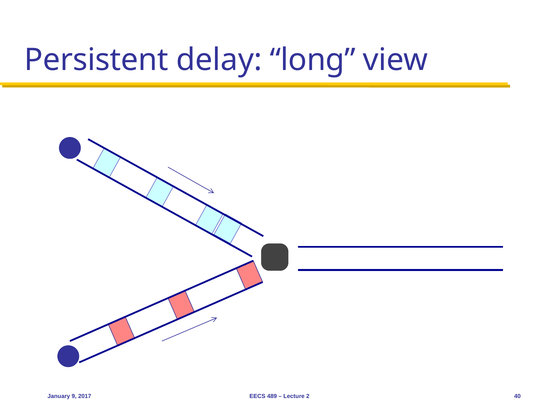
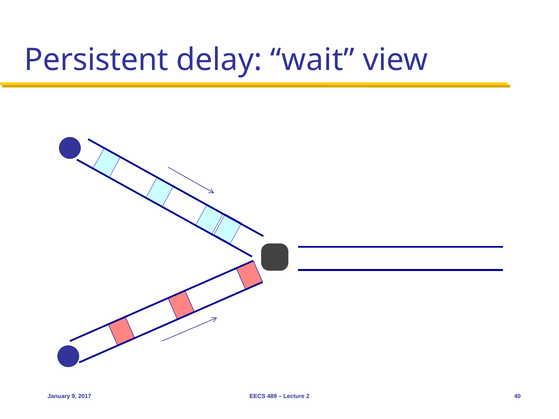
long: long -> wait (312, 60)
